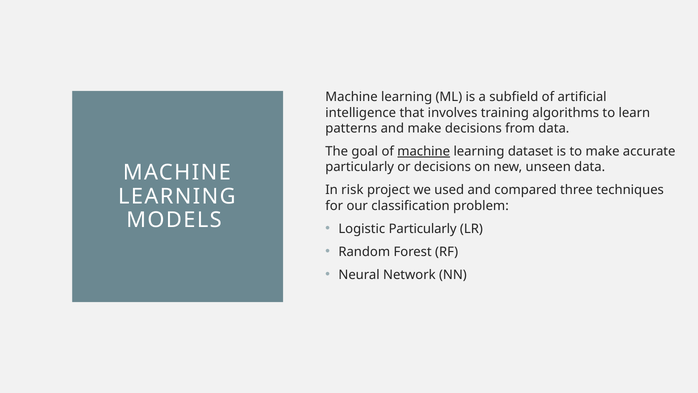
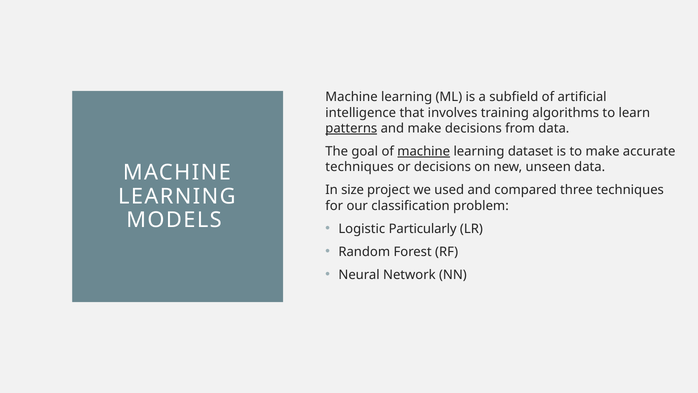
patterns underline: none -> present (351, 128)
particularly: particularly -> techniques (360, 167)
risk: risk -> size (353, 190)
